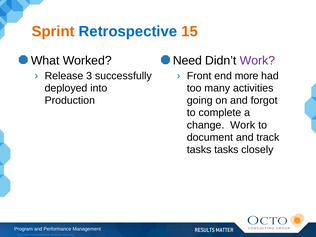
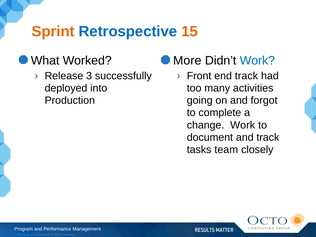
Need: Need -> More (187, 61)
Work colour: purple -> blue (257, 61)
end more: more -> track (246, 76)
tasks tasks: tasks -> team (226, 150)
